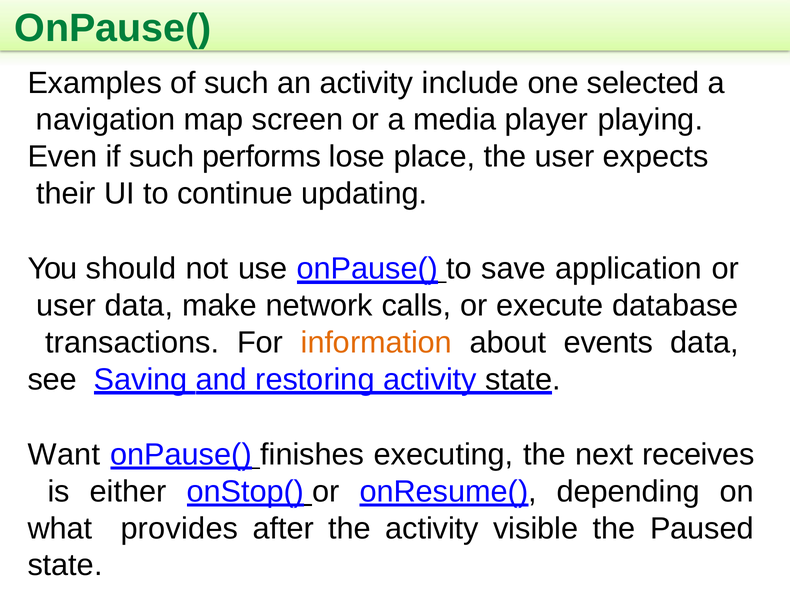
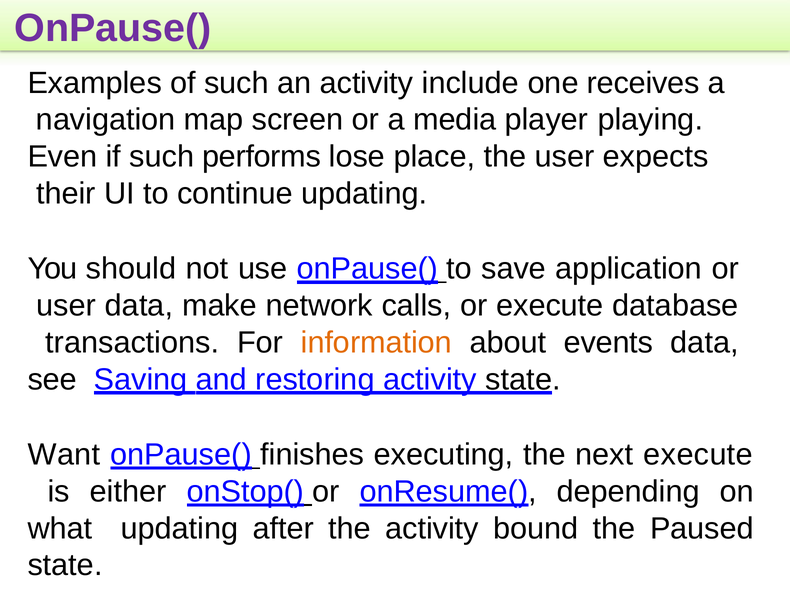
OnPause( colour: green -> purple (113, 28)
selected: selected -> receives (643, 83)
next receives: receives -> execute (698, 455)
what provides: provides -> updating (180, 529)
visible: visible -> bound (536, 529)
